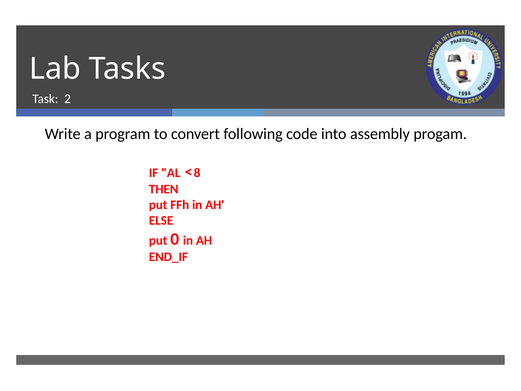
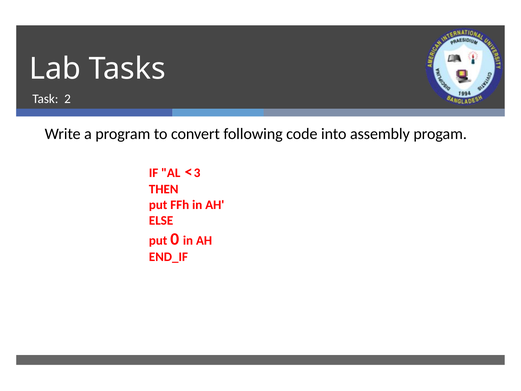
8: 8 -> 3 (197, 173)
